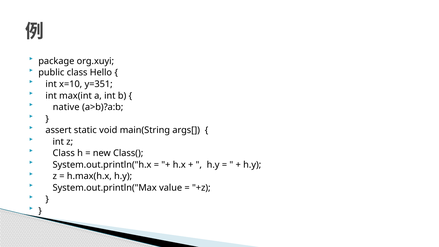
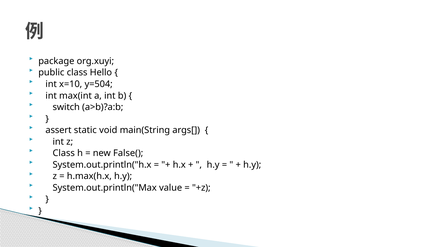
y=351: y=351 -> y=504 (99, 84)
native: native -> switch (66, 107)
Class(: Class( -> False( (128, 153)
